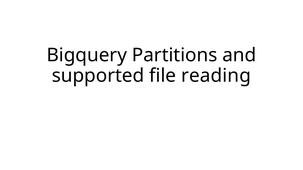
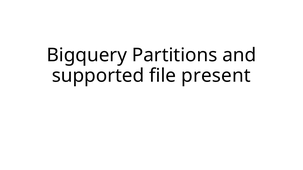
reading: reading -> present (216, 76)
